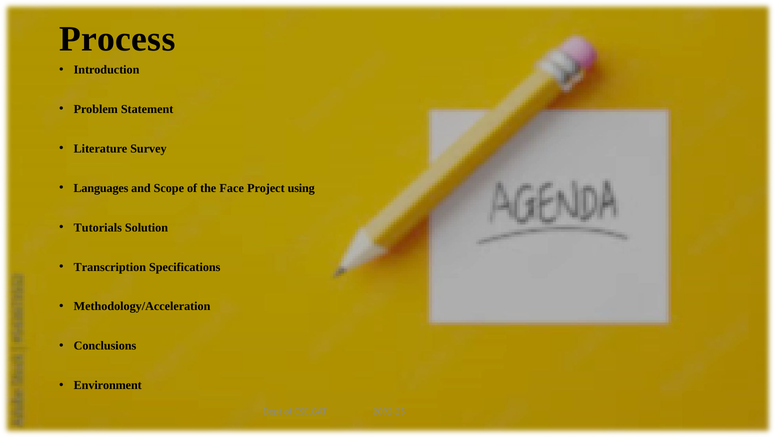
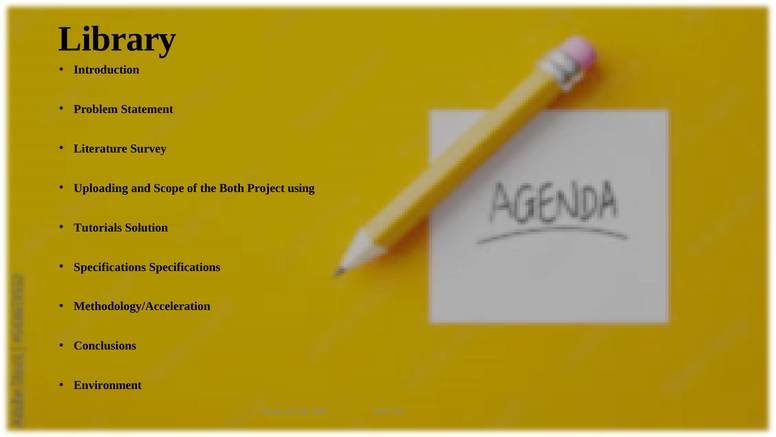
Process: Process -> Library (118, 39)
Languages: Languages -> Uploading (101, 188)
Face: Face -> Both (232, 188)
Transcription: Transcription -> Specifications (110, 267)
2092-25: 2092-25 -> 2047-25 (389, 411)
